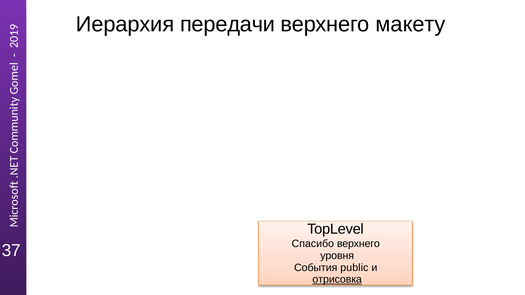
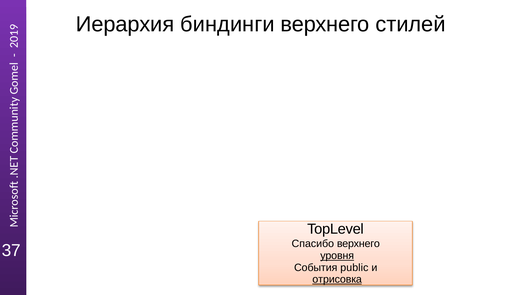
передачи: передачи -> биндинги (227, 24)
макету: макету -> стилей (411, 24)
уровня underline: none -> present (337, 256)
